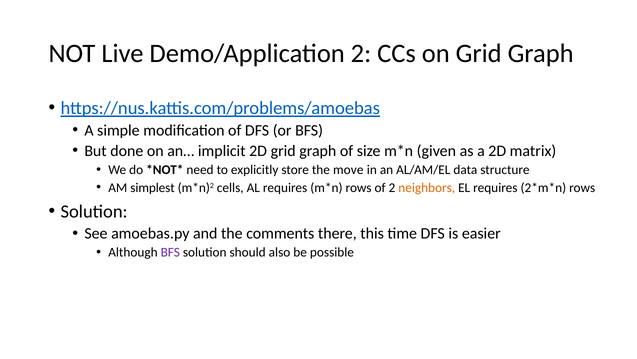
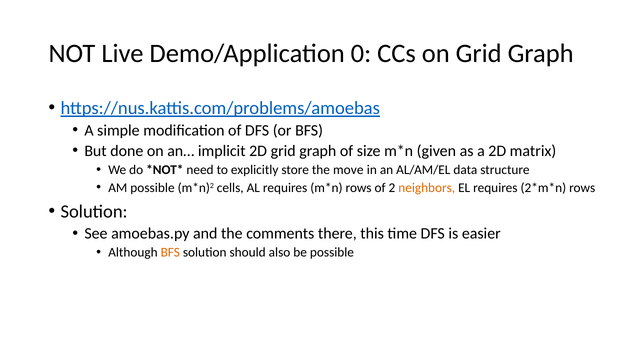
Demo/Application 2: 2 -> 0 (361, 54)
AM simplest: simplest -> possible (152, 187)
BFS colour: purple -> orange (170, 252)
